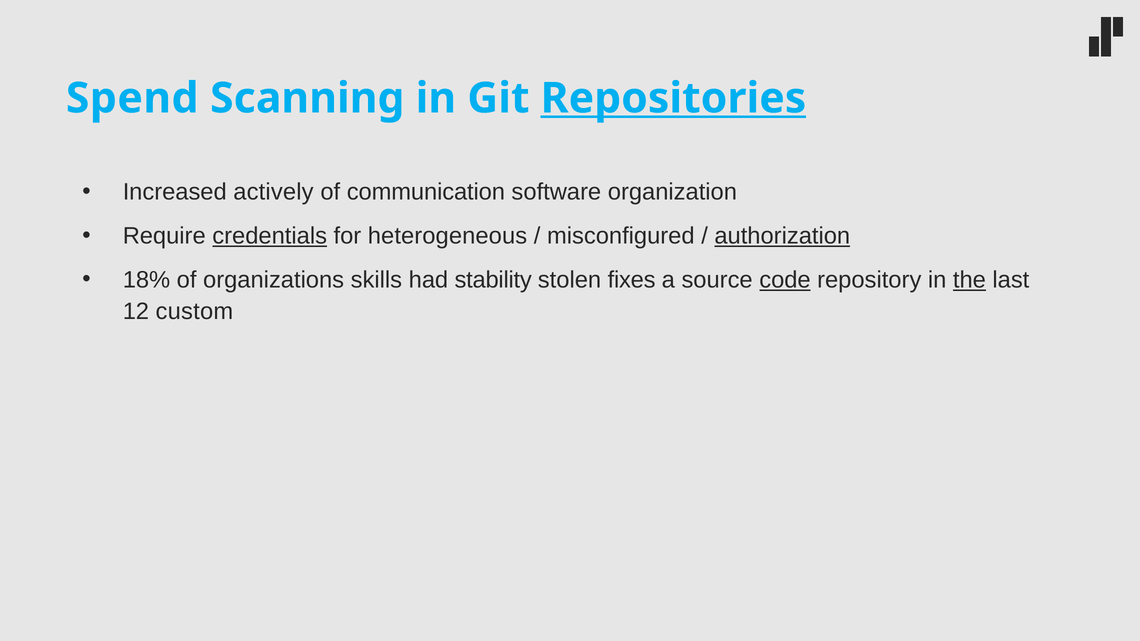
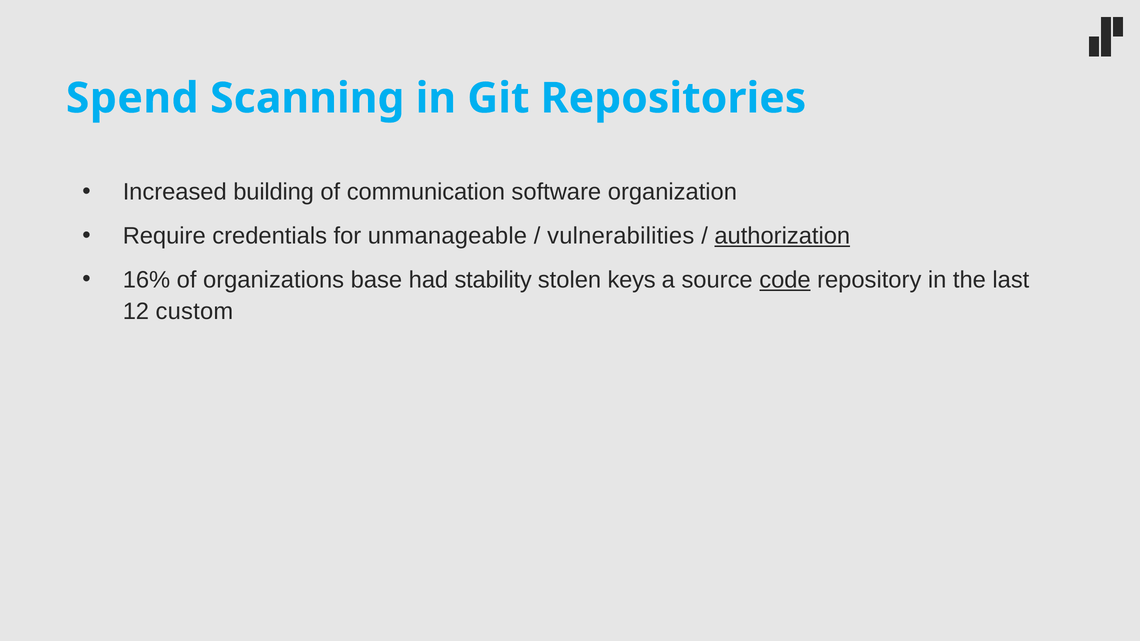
Repositories underline: present -> none (673, 98)
actively: actively -> building (274, 192)
credentials underline: present -> none (270, 236)
heterogeneous: heterogeneous -> unmanageable (447, 236)
misconfigured: misconfigured -> vulnerabilities (621, 236)
18%: 18% -> 16% (146, 280)
skills: skills -> base (376, 280)
fixes: fixes -> keys (632, 280)
the underline: present -> none (969, 280)
